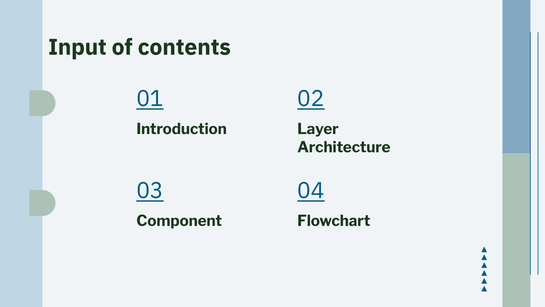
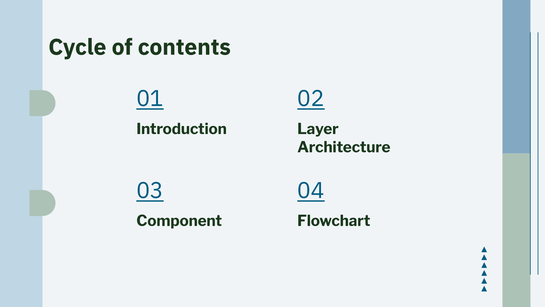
Input: Input -> Cycle (77, 47)
